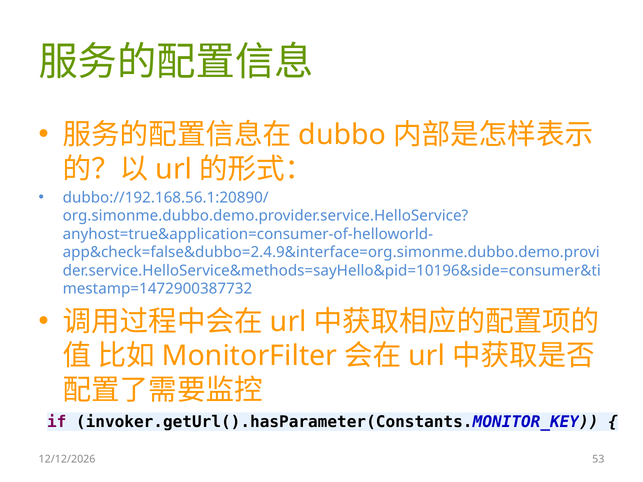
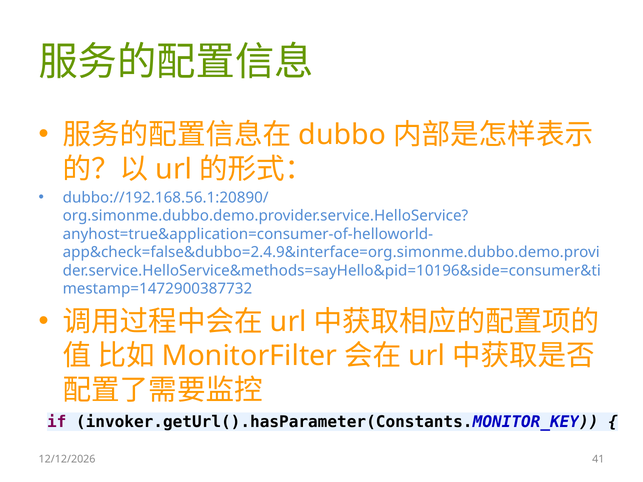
53: 53 -> 41 (598, 460)
